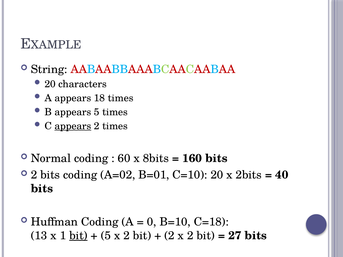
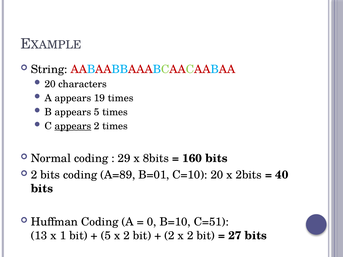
18: 18 -> 19 (100, 98)
60: 60 -> 29 (124, 159)
A=02: A=02 -> A=89 (118, 175)
C=18: C=18 -> C=51 (211, 222)
bit underline: present -> none (78, 236)
